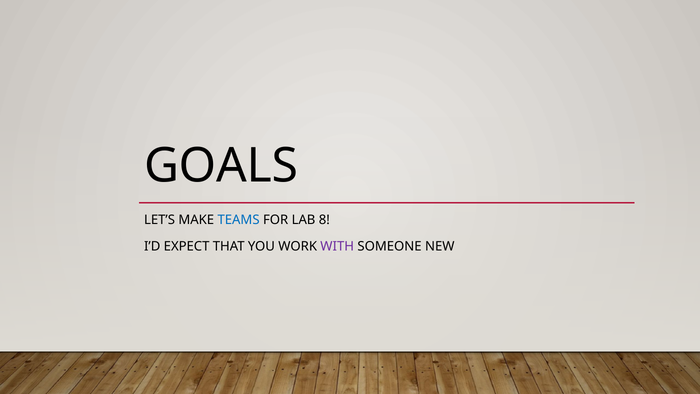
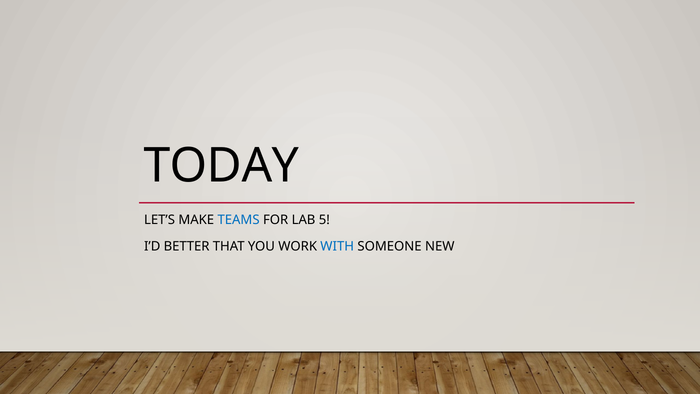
GOALS: GOALS -> TODAY (221, 166)
8: 8 -> 5 (324, 220)
EXPECT: EXPECT -> BETTER (187, 246)
WITH colour: purple -> blue (337, 246)
